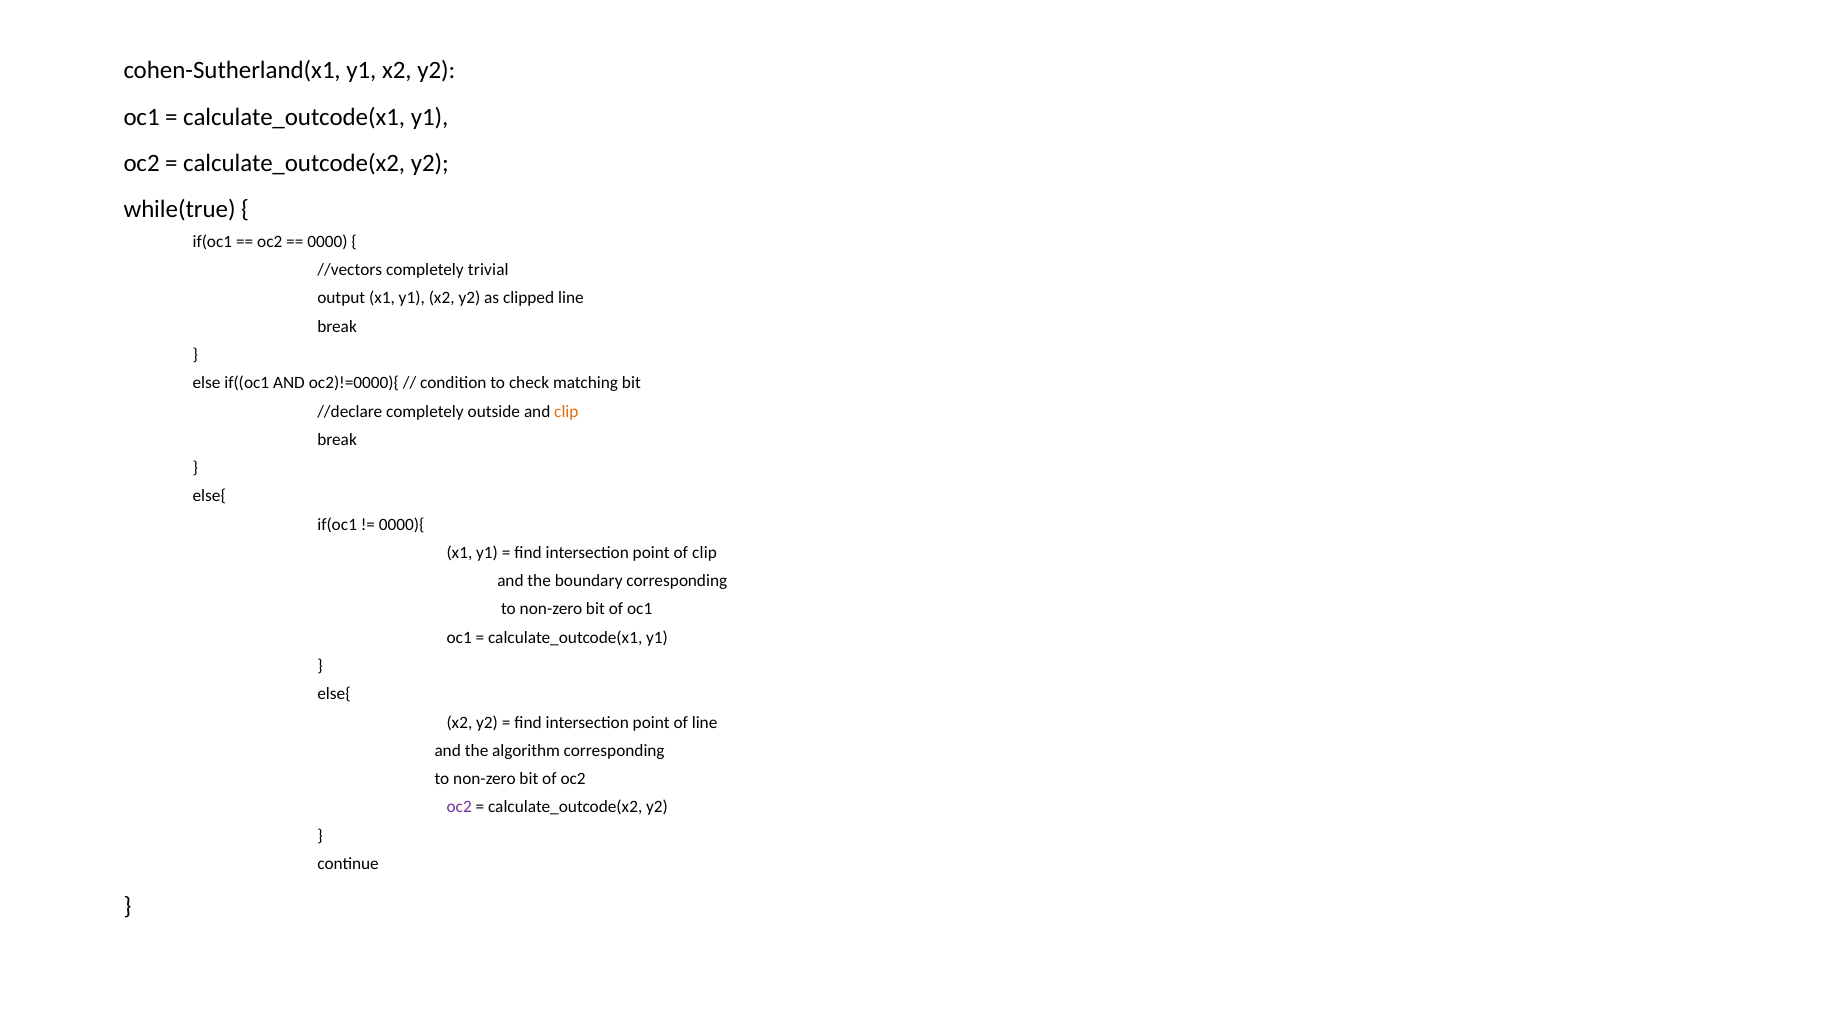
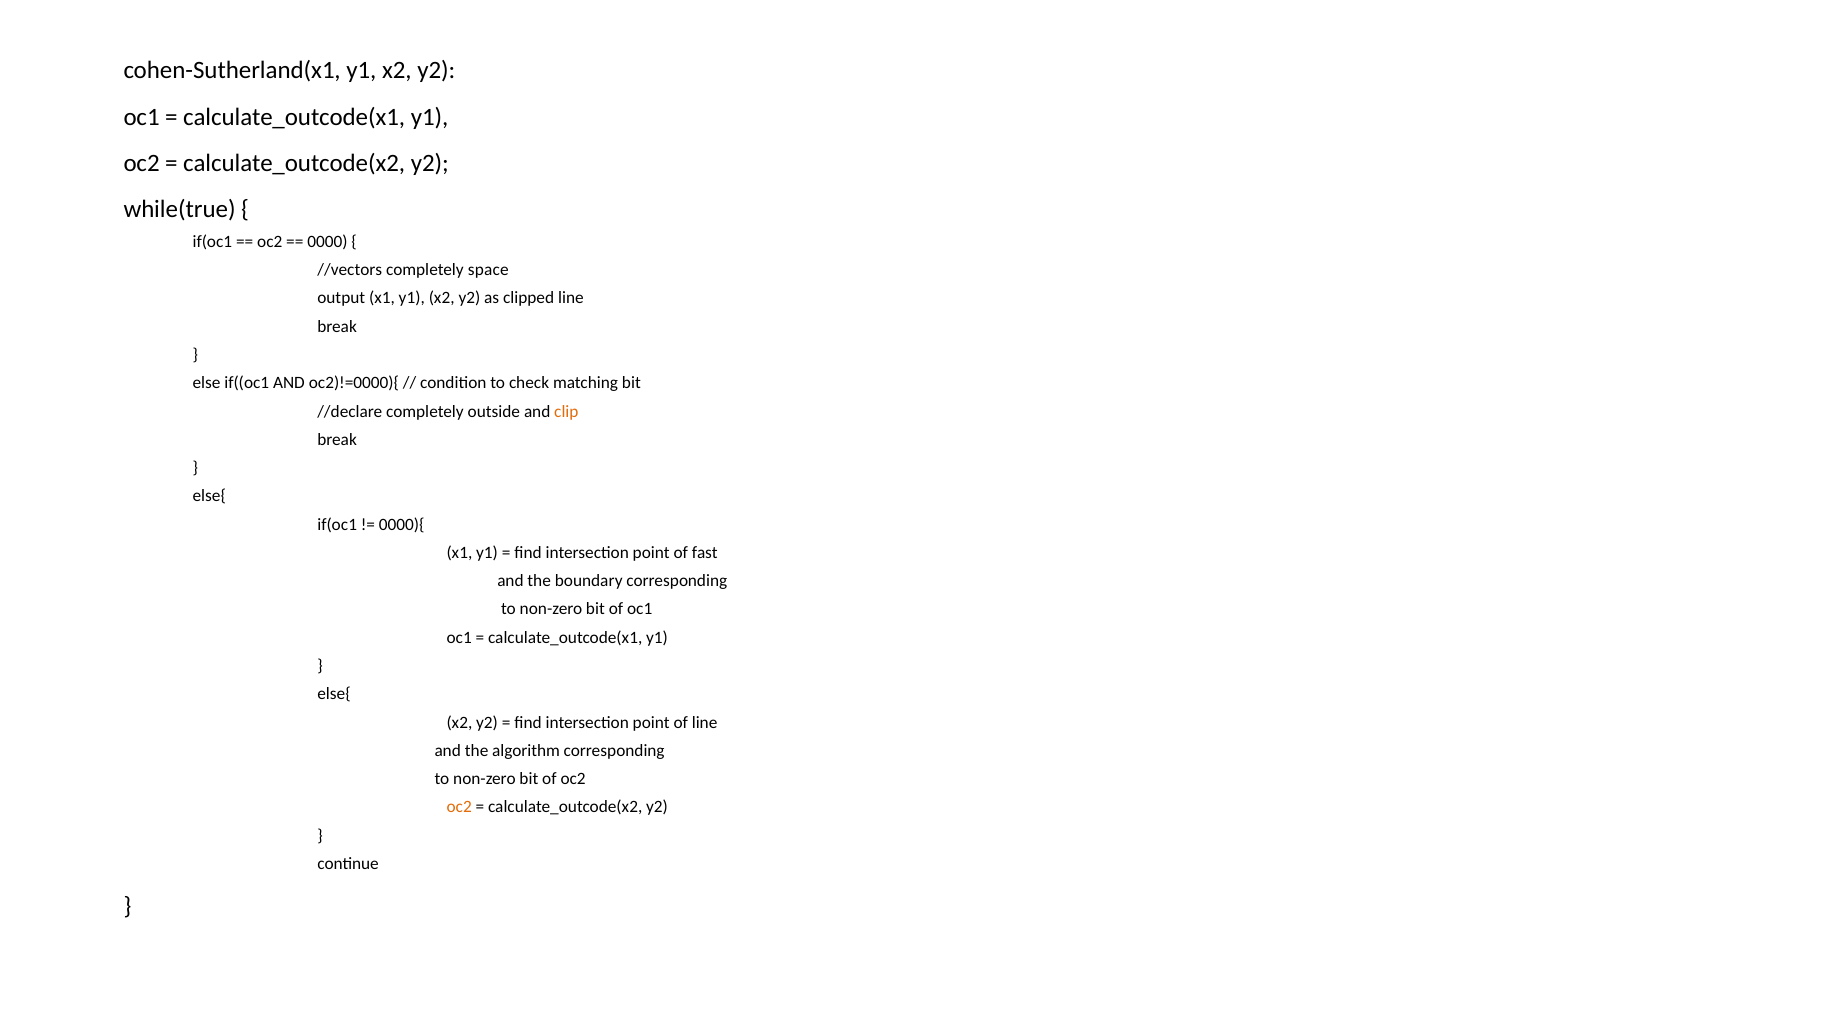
trivial: trivial -> space (488, 270)
of clip: clip -> fast (705, 553)
oc2 colour: purple -> orange (459, 807)
